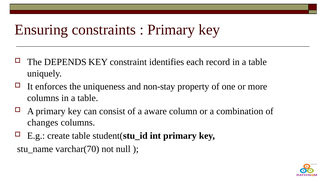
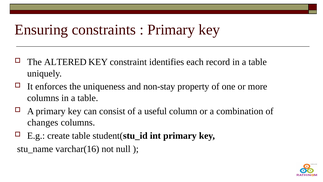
DEPENDS: DEPENDS -> ALTERED (65, 62)
aware: aware -> useful (156, 111)
varchar(70: varchar(70 -> varchar(16 (77, 149)
